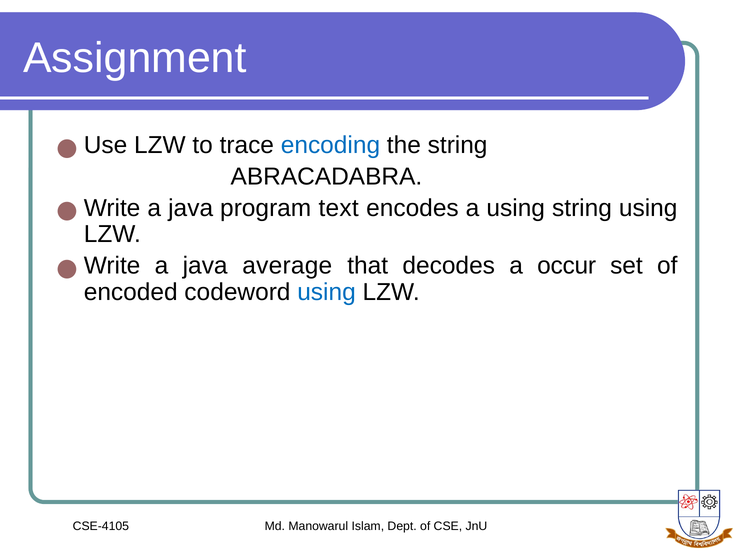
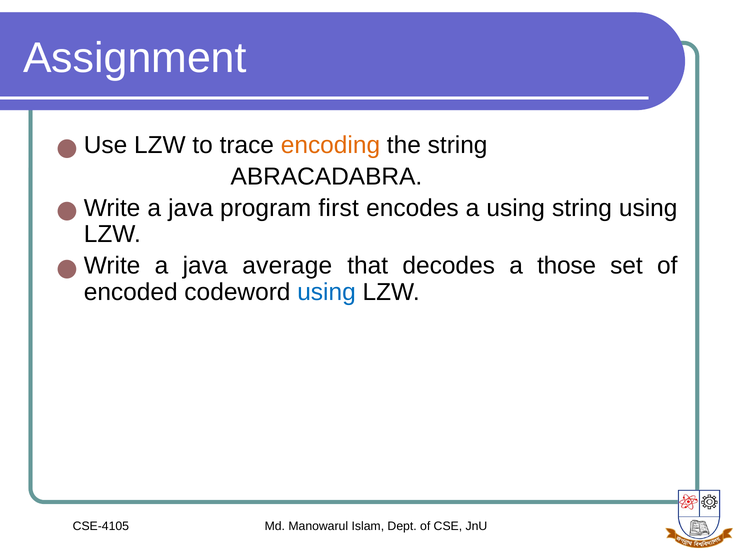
encoding colour: blue -> orange (330, 145)
text: text -> first (339, 208)
occur: occur -> those (567, 265)
